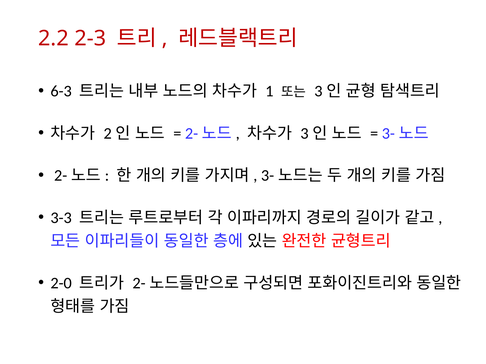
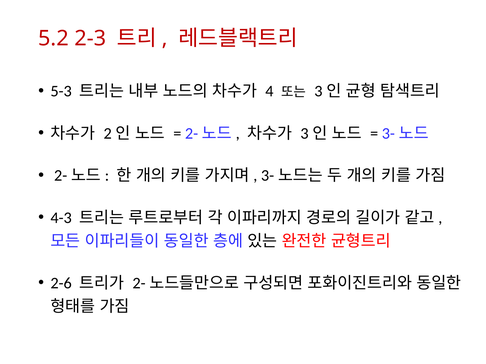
2.2: 2.2 -> 5.2 (54, 38)
6-3: 6-3 -> 5-3 (61, 91)
1: 1 -> 4 (269, 91)
3-3: 3-3 -> 4-3 (61, 218)
2-0: 2-0 -> 2-6 (61, 284)
